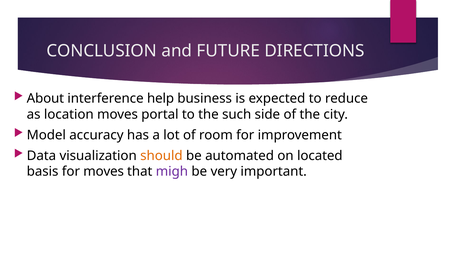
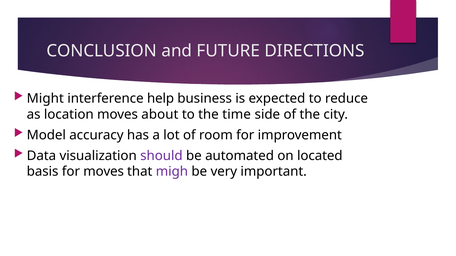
About: About -> Might (45, 99)
portal: portal -> about (160, 115)
such: such -> time (237, 115)
should colour: orange -> purple (161, 156)
